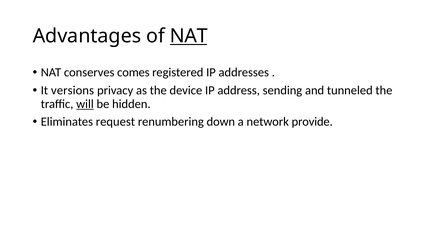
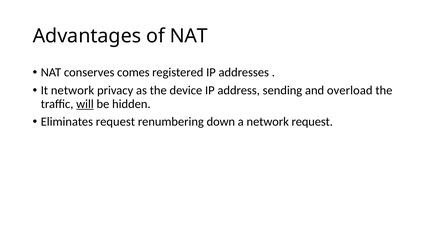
NAT underline: present -> none (189, 36)
It versions: versions -> network (73, 91)
tunneled: tunneled -> overload (350, 91)
network provide: provide -> request (312, 122)
